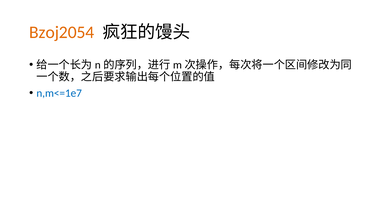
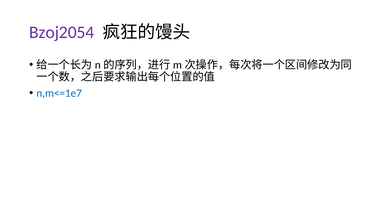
Bzoj2054 colour: orange -> purple (62, 32)
